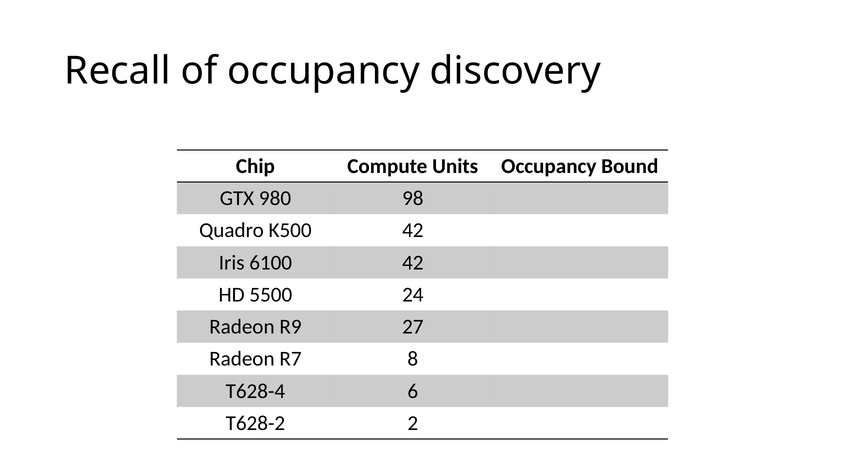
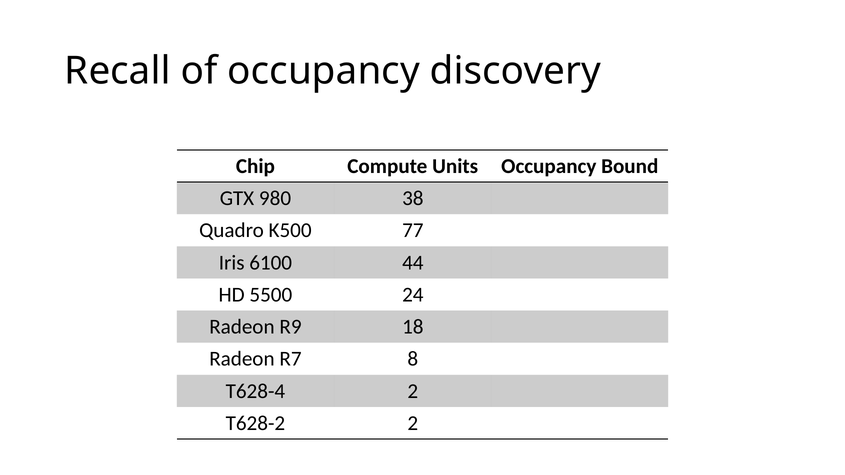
98: 98 -> 38 (413, 198)
K500 42: 42 -> 77 (413, 231)
6100 42: 42 -> 44 (413, 263)
27: 27 -> 18 (413, 327)
T628-4 6: 6 -> 2 (413, 391)
